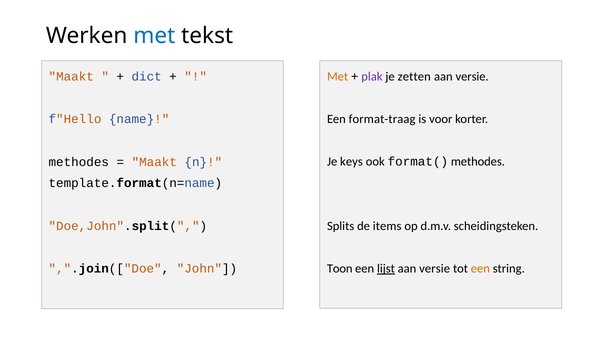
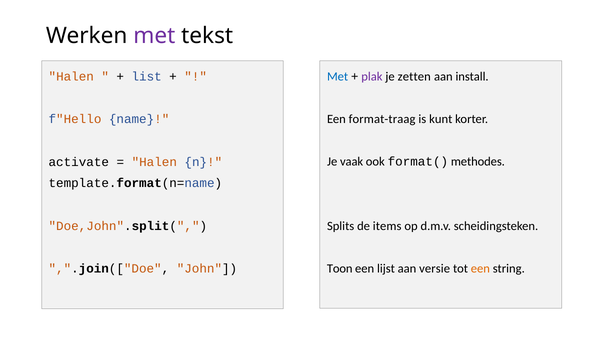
met colour: blue -> purple (154, 36)
Met colour: orange -> blue (338, 76)
versie: versie -> install (472, 76)
Maakt: Maakt -> Halen (71, 76)
dict: dict -> list (147, 76)
voor: voor -> kunt (441, 119)
keys: keys -> vaak (352, 162)
methodes: methodes -> activate (79, 162)
Maakt: Maakt -> Halen (154, 162)
lijst underline: present -> none (386, 269)
